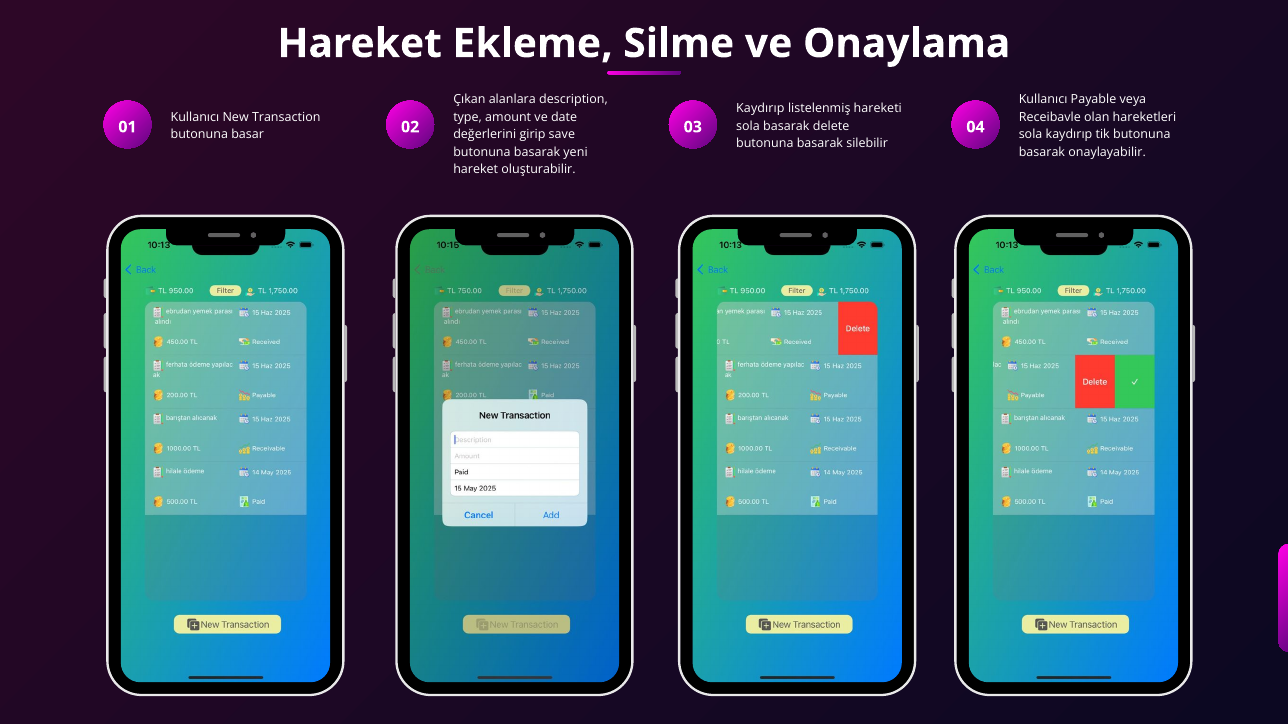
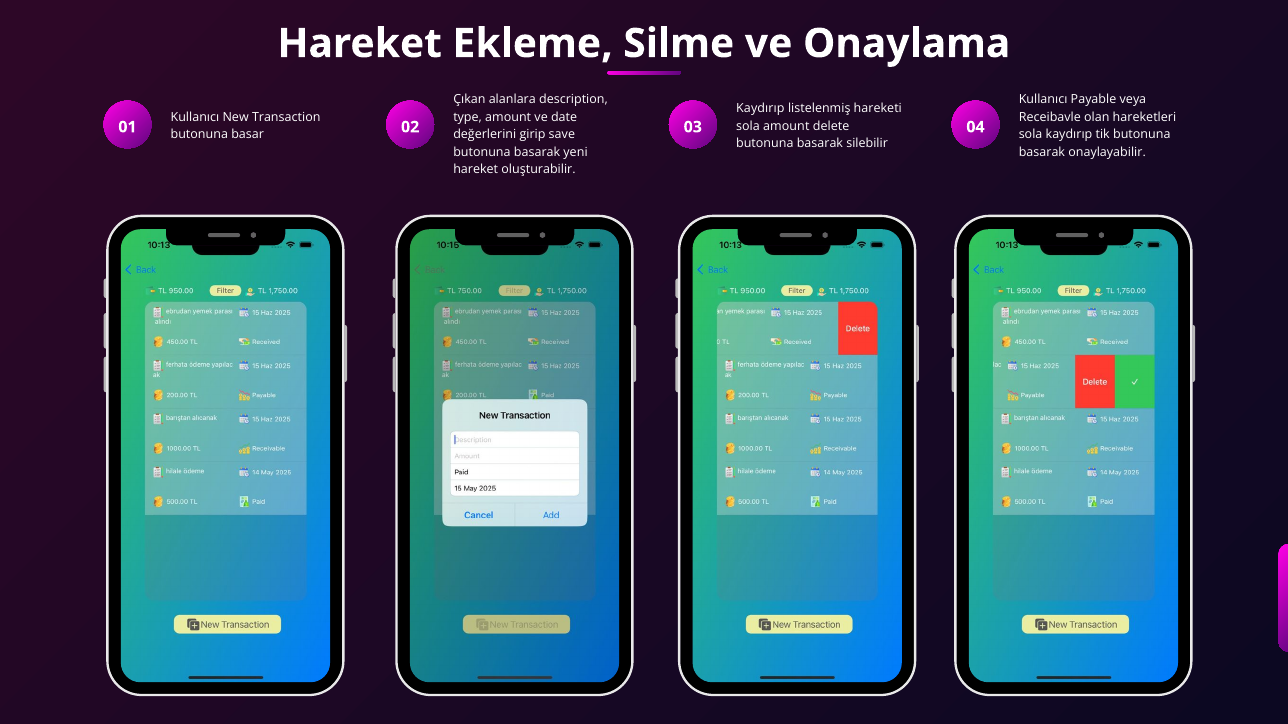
sola basarak: basarak -> amount (786, 126)
